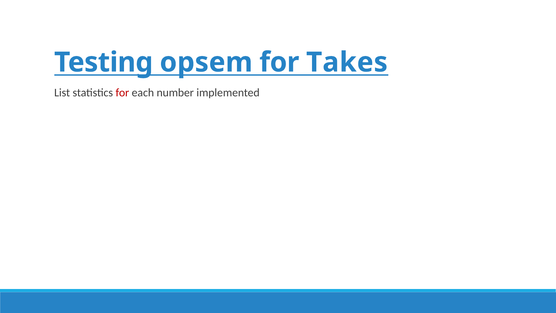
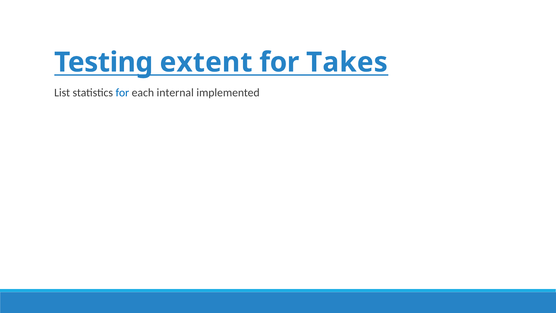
opsem: opsem -> extent (206, 62)
for colour: red -> blue (122, 92)
number: number -> internal (175, 92)
